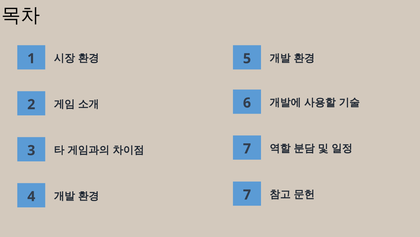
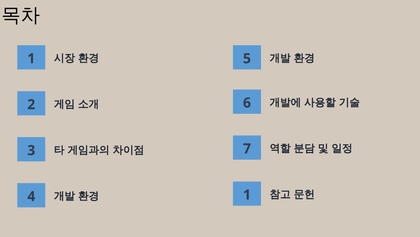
7: 7 -> 1 (247, 194)
